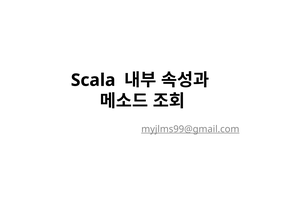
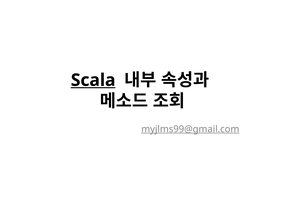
Scala underline: none -> present (93, 80)
